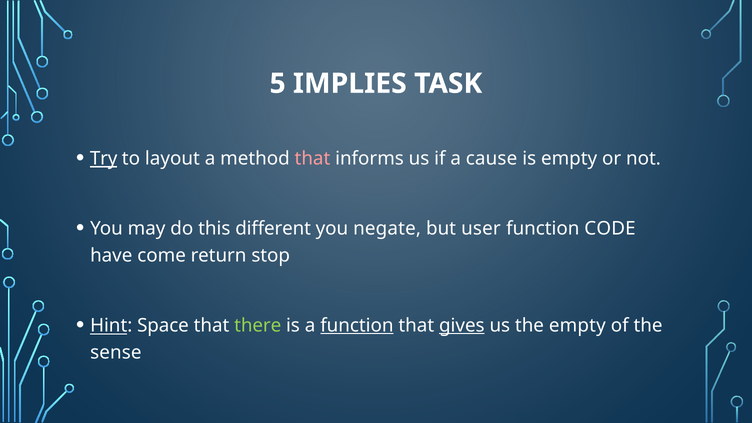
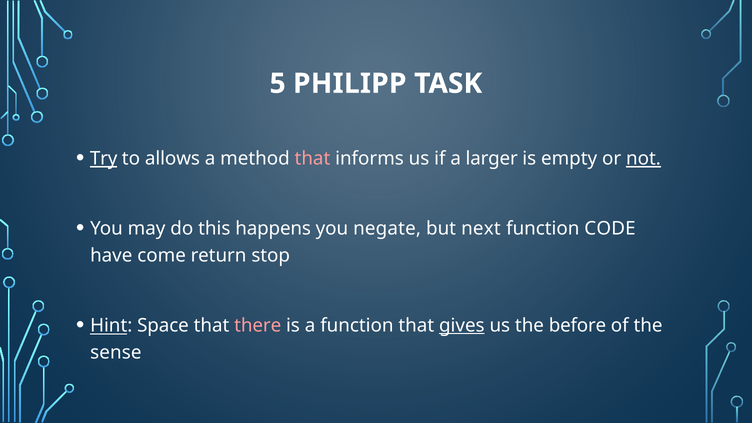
IMPLIES: IMPLIES -> PHILIPP (350, 84)
layout: layout -> allows (172, 159)
cause: cause -> larger (492, 159)
not underline: none -> present (643, 159)
different: different -> happens (273, 228)
user: user -> next (481, 228)
there colour: light green -> pink (258, 325)
function underline: present -> none (357, 325)
the empty: empty -> before (577, 325)
